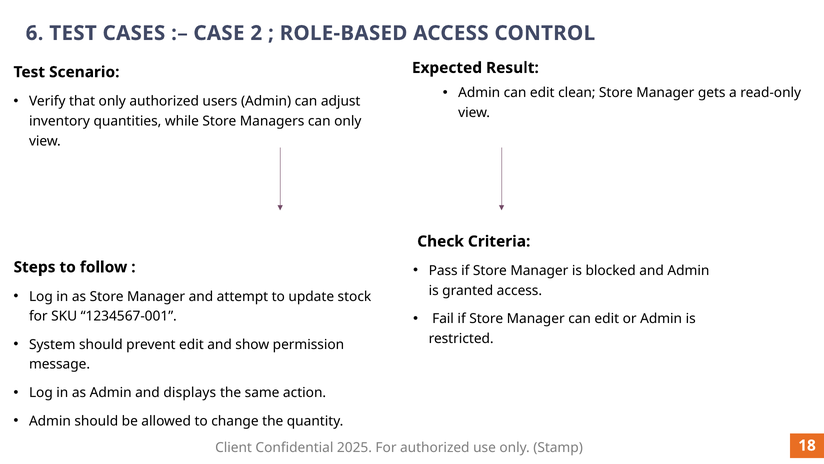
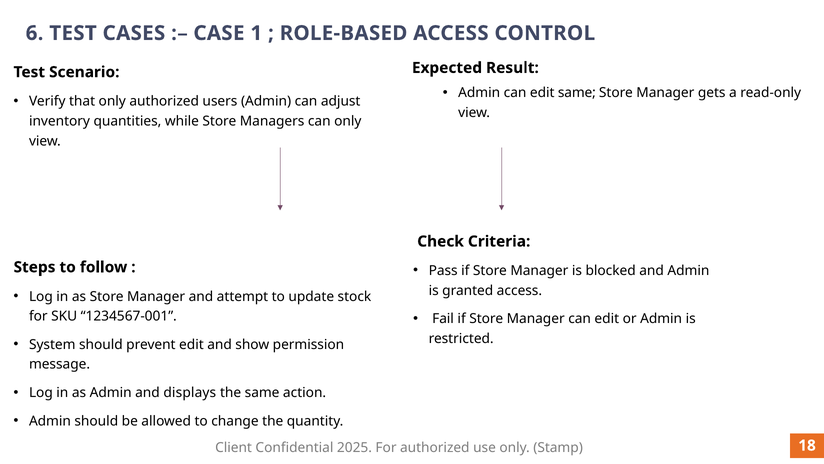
2: 2 -> 1 (256, 33)
edit clean: clean -> same (577, 93)
